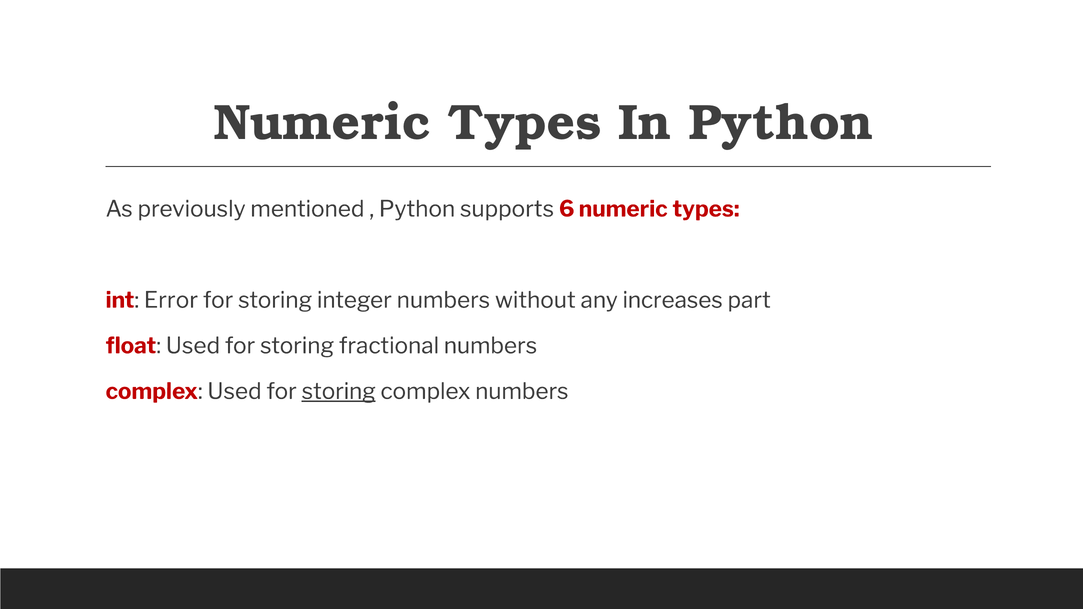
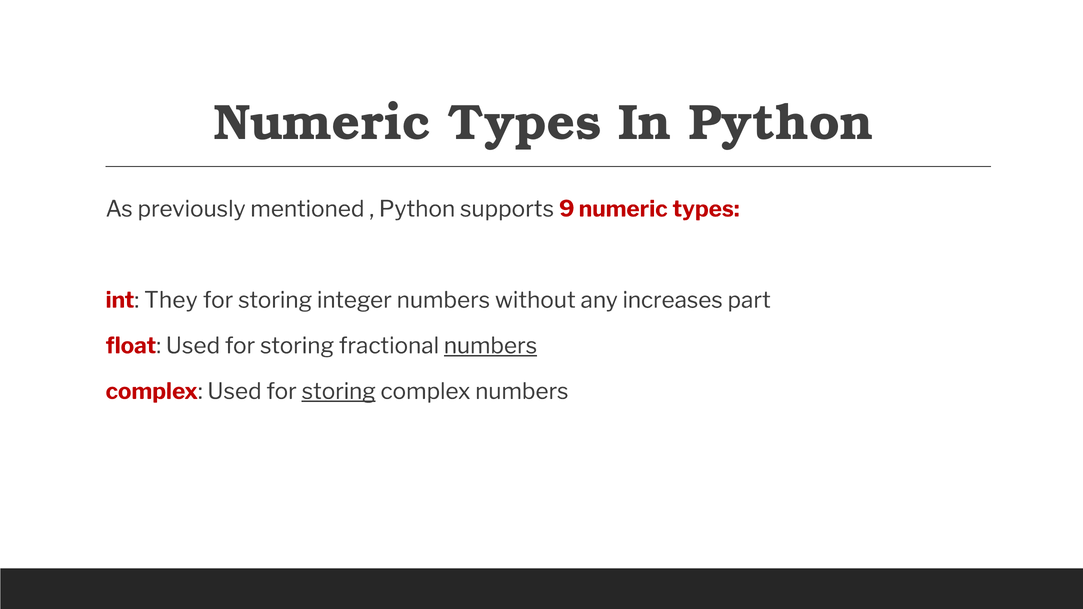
6: 6 -> 9 (567, 209)
Error: Error -> They (171, 300)
numbers underline: none -> present (491, 346)
